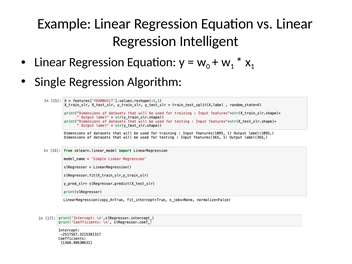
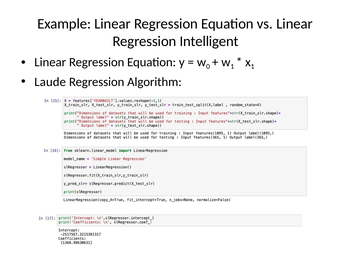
Single: Single -> Laude (50, 82)
